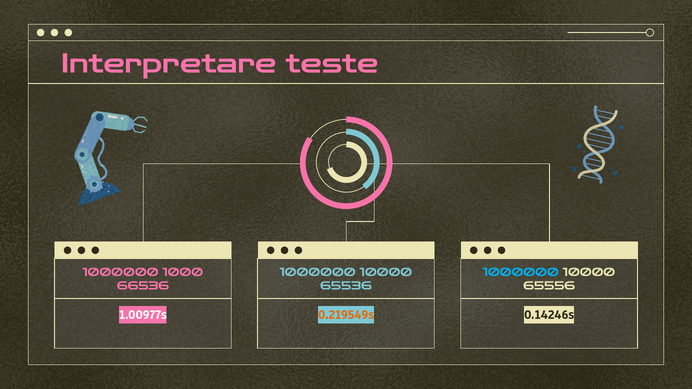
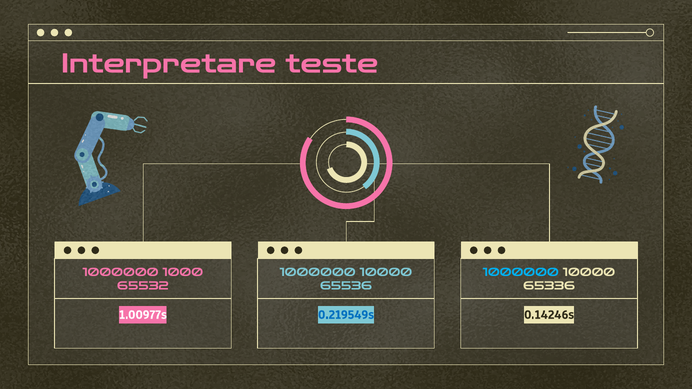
66536: 66536 -> 65532 (143, 286)
65556: 65556 -> 65336 (549, 286)
0.219549s colour: orange -> blue (346, 315)
